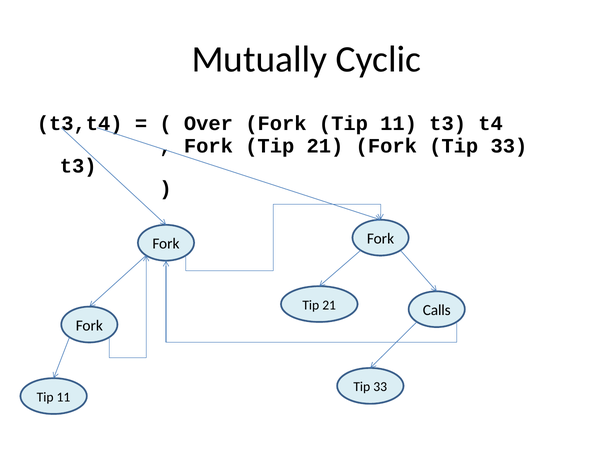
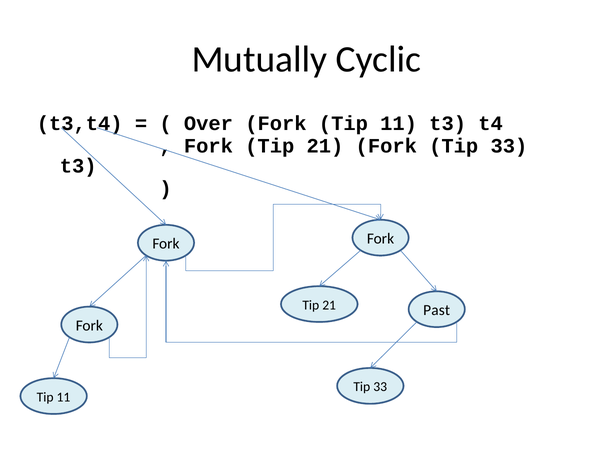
Calls: Calls -> Past (437, 310)
